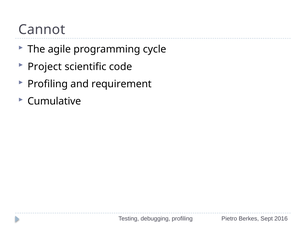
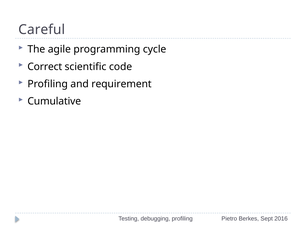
Cannot: Cannot -> Careful (42, 30)
Project: Project -> Correct (45, 66)
